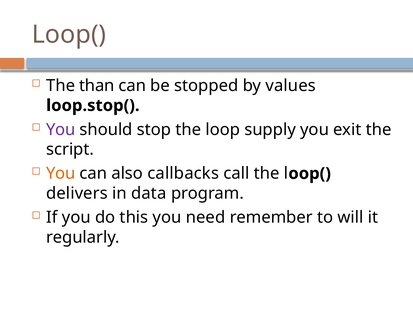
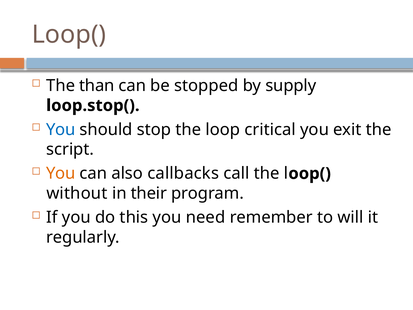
values: values -> supply (291, 85)
You colour: purple -> blue (61, 129)
supply: supply -> critical (270, 129)
delivers: delivers -> without (77, 193)
data: data -> their (149, 193)
